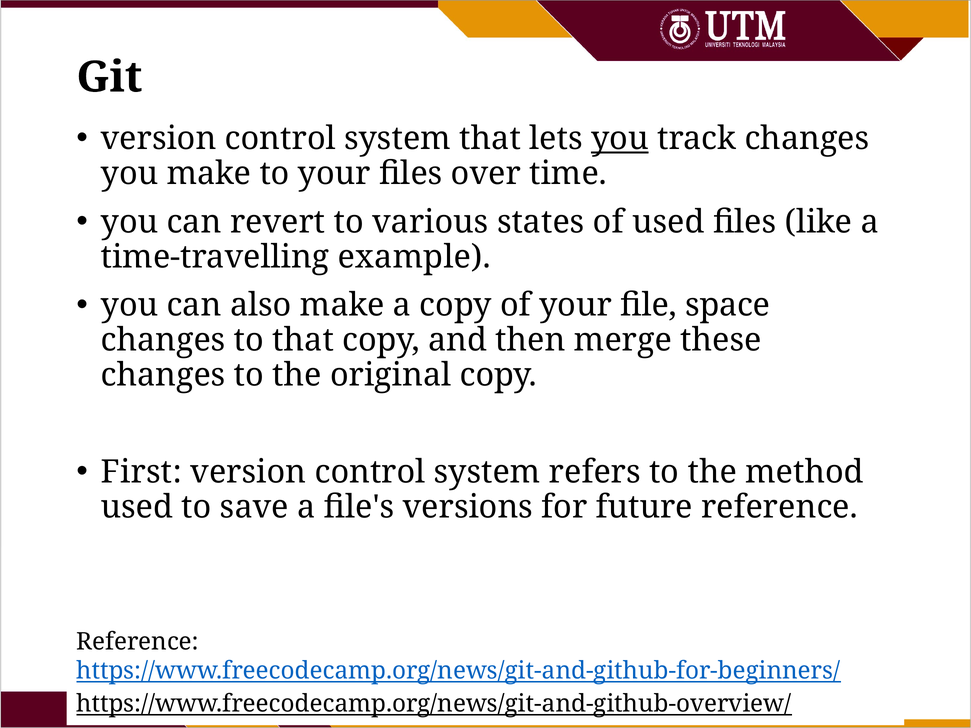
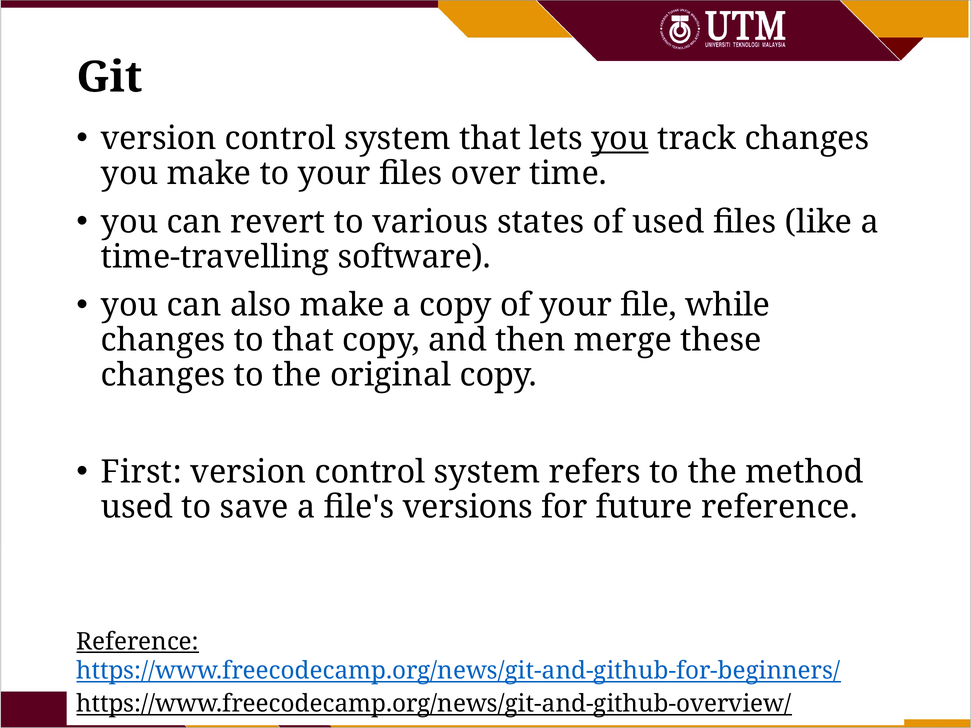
example: example -> software (414, 257)
space: space -> while (728, 305)
Reference underline: none -> present (138, 642)
